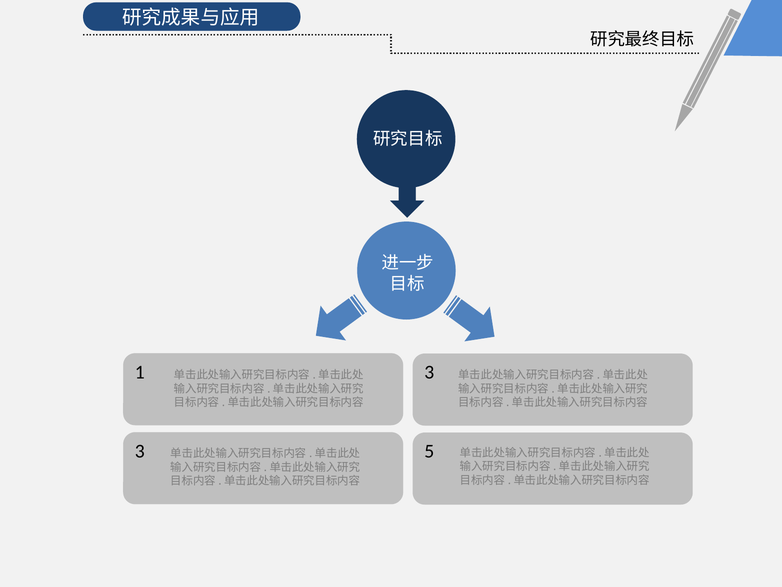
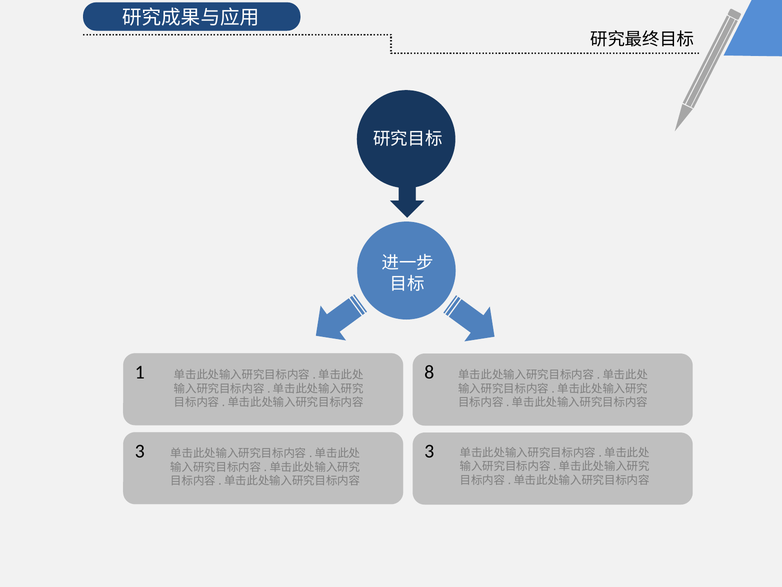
1 3: 3 -> 8 (429, 372)
3 5: 5 -> 3 (429, 451)
